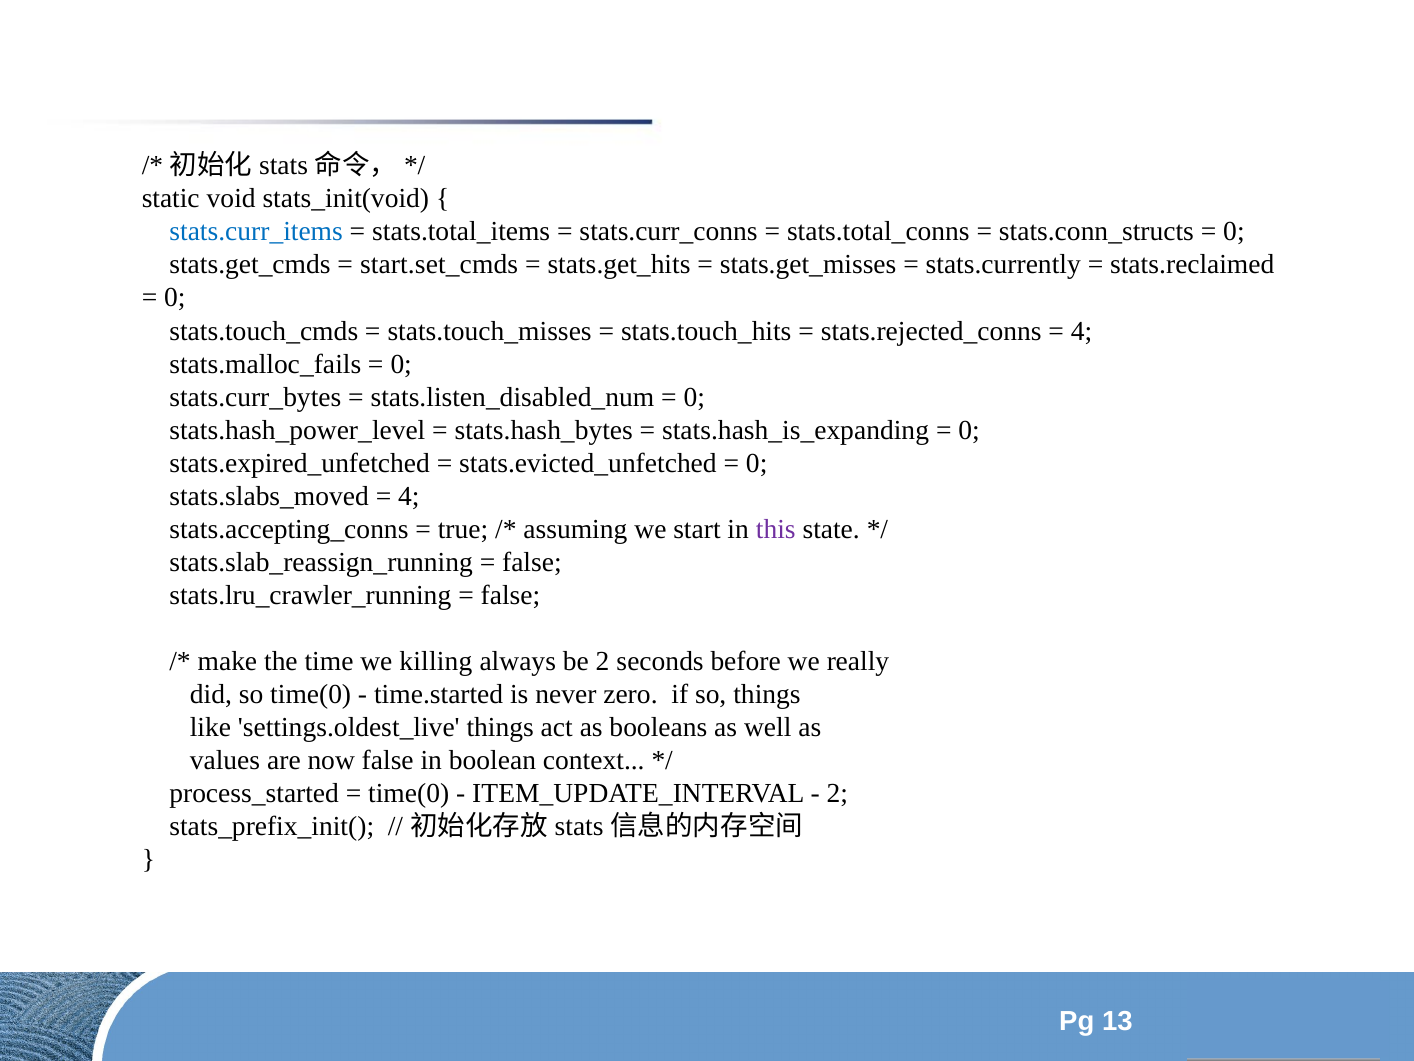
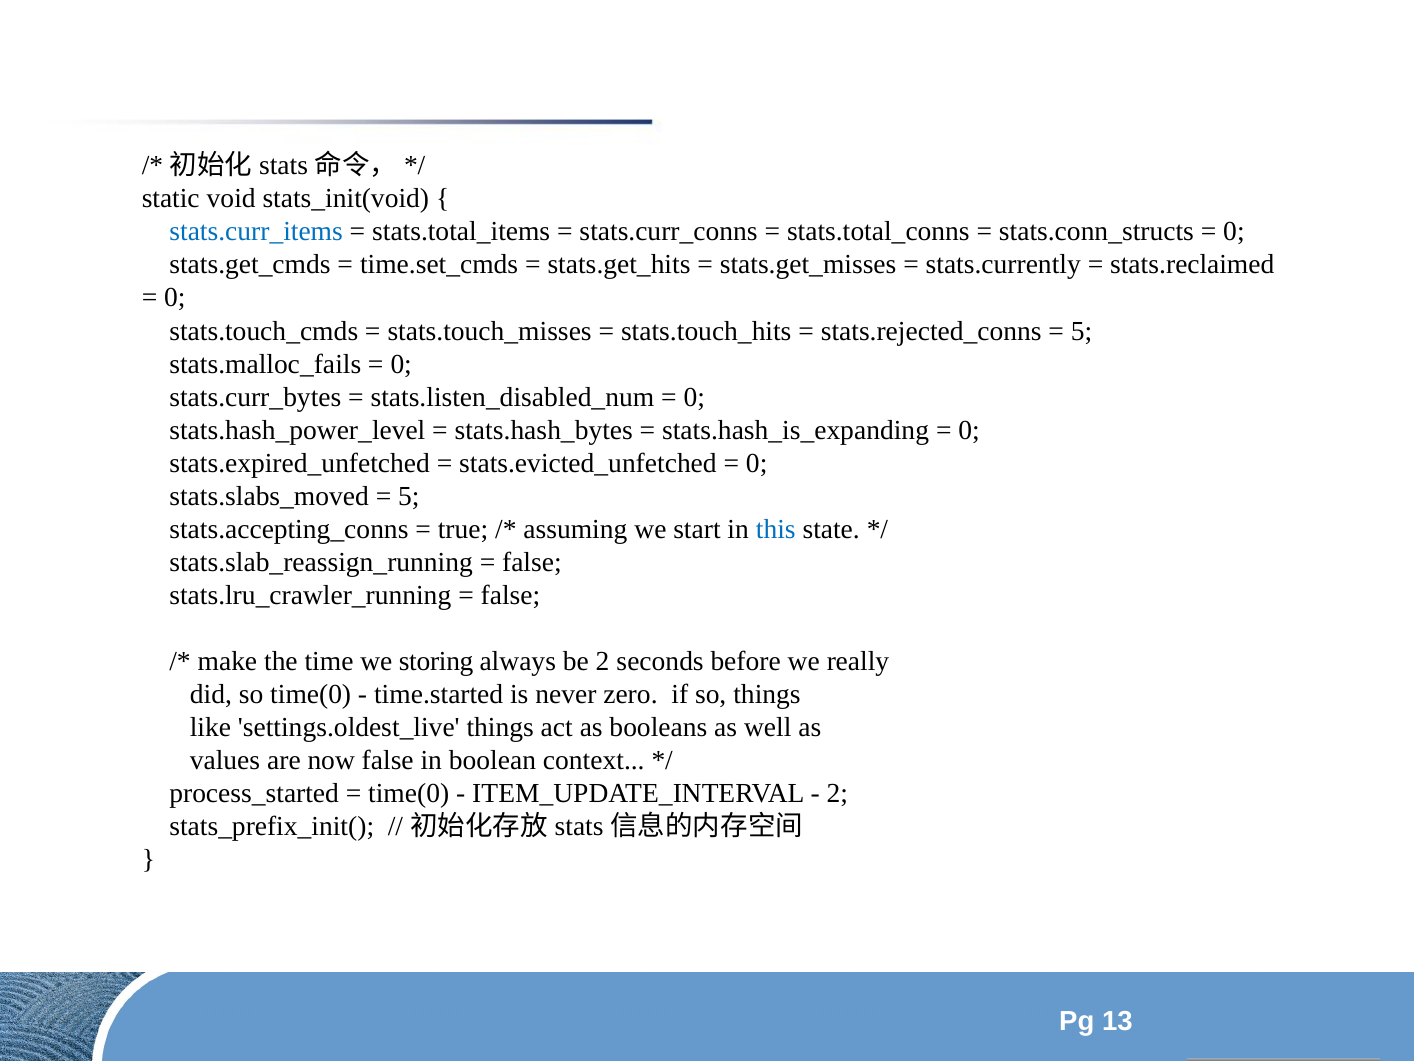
start.set_cmds: start.set_cmds -> time.set_cmds (439, 265)
4: 4 -> 5 (1082, 331)
4: 4 -> 5 (409, 496)
this colour: purple -> blue (776, 529)
killing: killing -> storing (436, 661)
